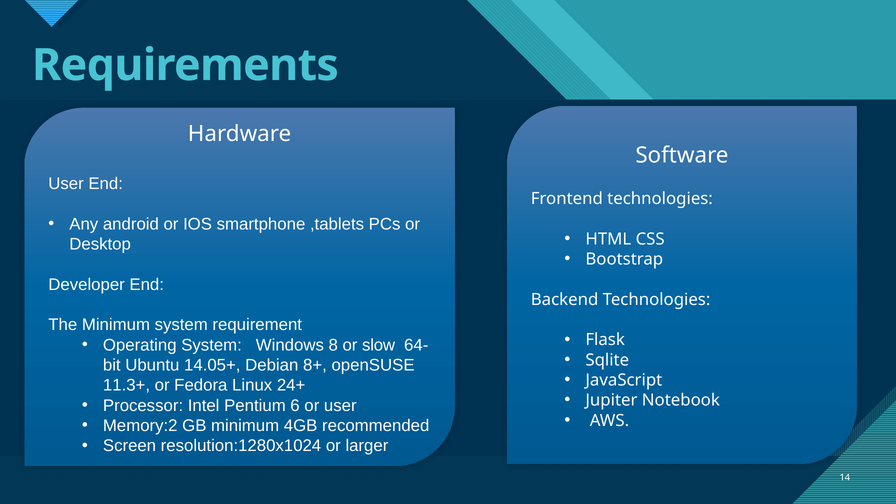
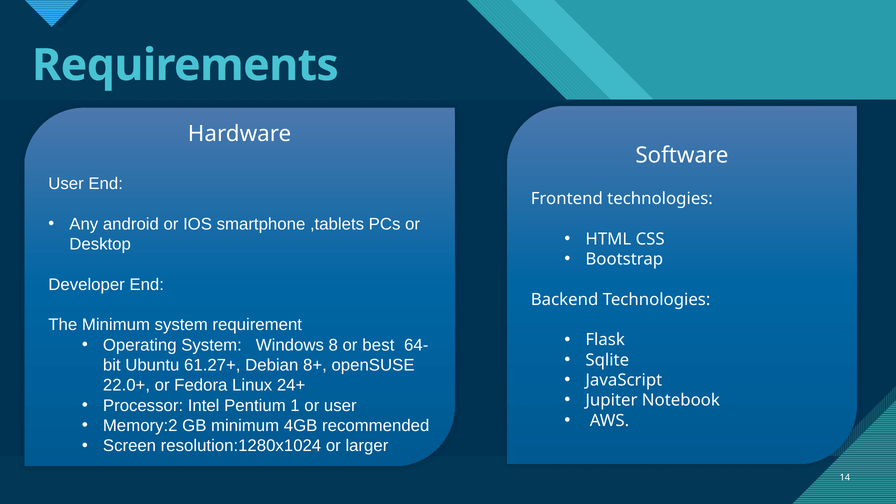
slow: slow -> best (378, 345)
14.05+: 14.05+ -> 61.27+ (212, 365)
11.3+: 11.3+ -> 22.0+ (127, 385)
6: 6 -> 1 (295, 406)
